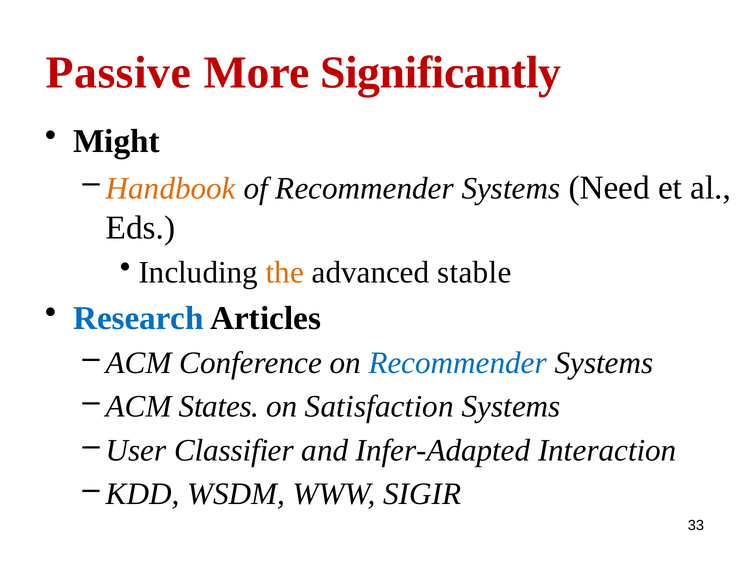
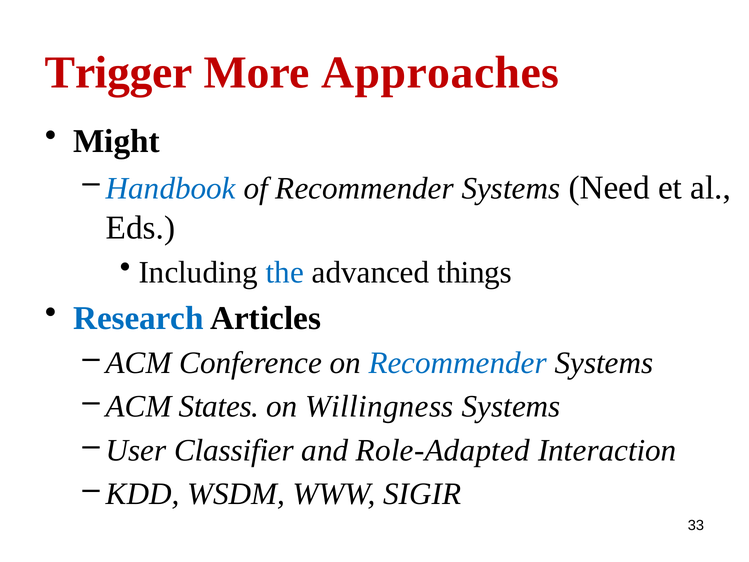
Passive: Passive -> Trigger (119, 73)
Significantly: Significantly -> Approaches (440, 73)
Handbook colour: orange -> blue (171, 188)
the colour: orange -> blue (285, 272)
stable: stable -> things (475, 272)
Satisfaction: Satisfaction -> Willingness (379, 406)
Infer-Adapted: Infer-Adapted -> Role-Adapted (443, 450)
